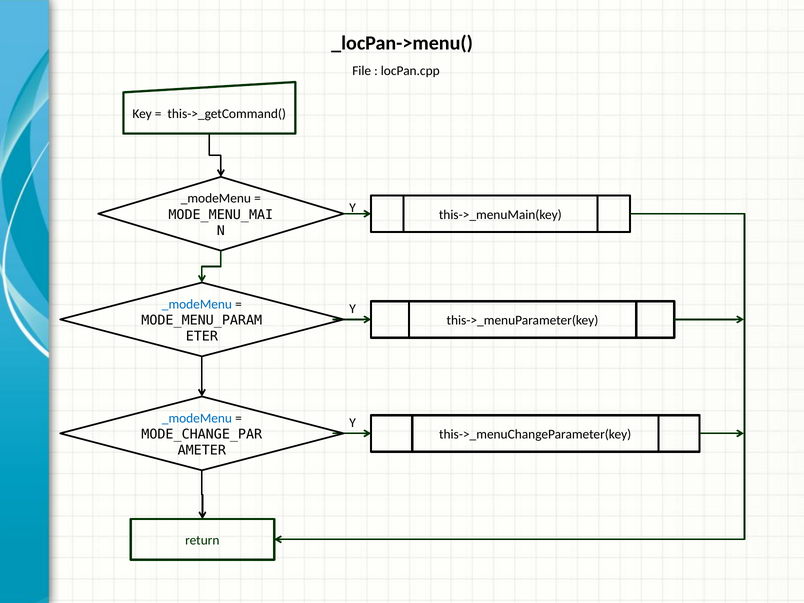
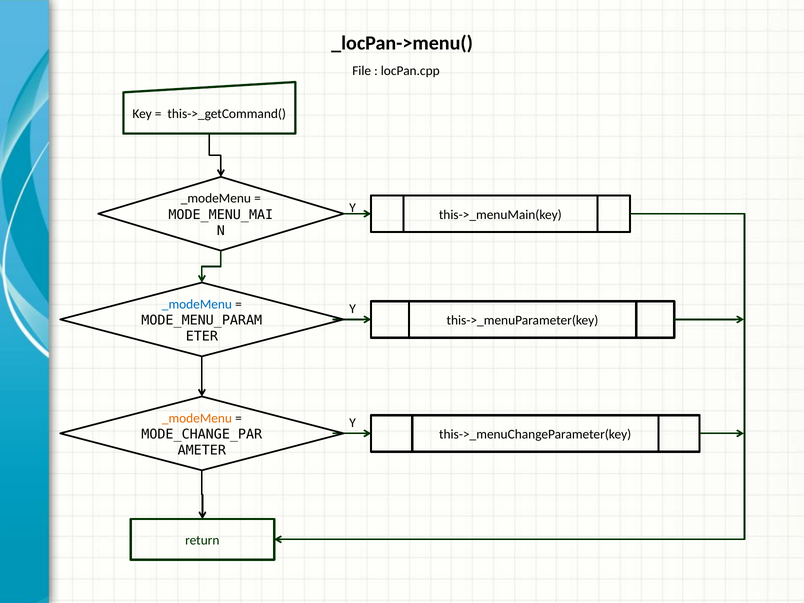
_modeMenu colour: blue -> orange (197, 418)
